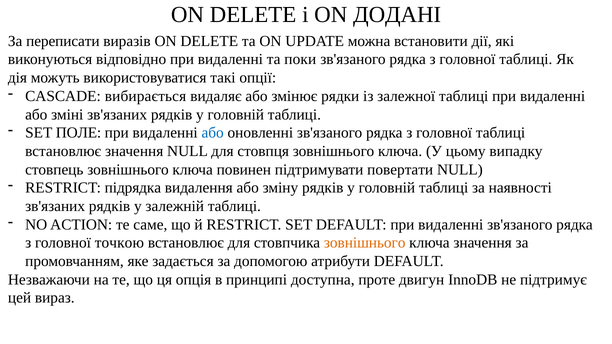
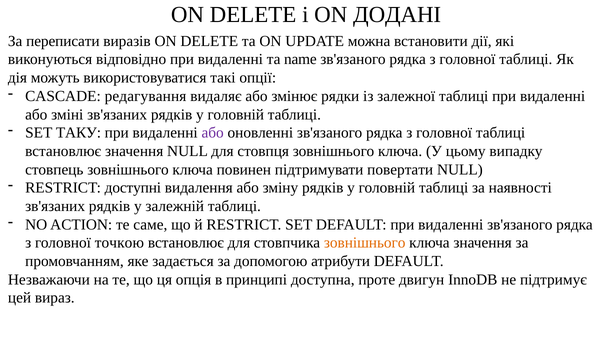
поки: поки -> name (300, 59)
вибирається: вибирається -> редагування (146, 96)
ПОЛЕ: ПОЛЕ -> ТАКУ (78, 133)
або colour: blue -> purple (213, 133)
підрядка: підрядка -> доступні (133, 188)
